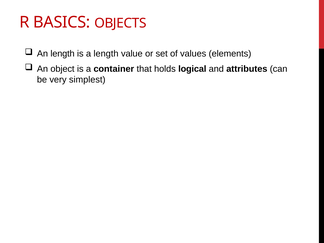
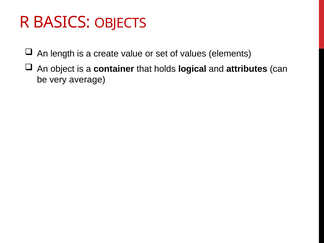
a length: length -> create (106, 54)
simplest: simplest -> average (87, 80)
